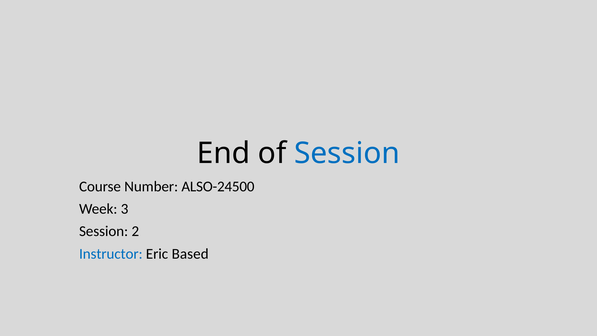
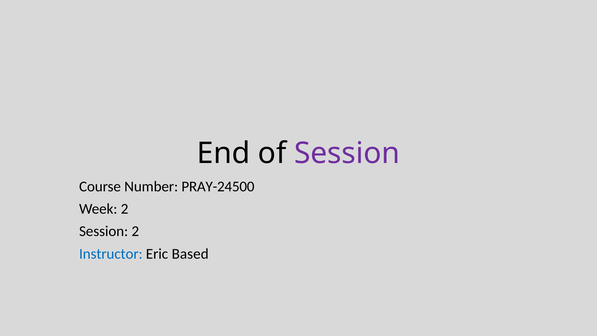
Session colour: blue -> purple (347, 153)
ALSO-24500: ALSO-24500 -> PRAY-24500 (218, 187)
Week 3: 3 -> 2 (125, 209)
